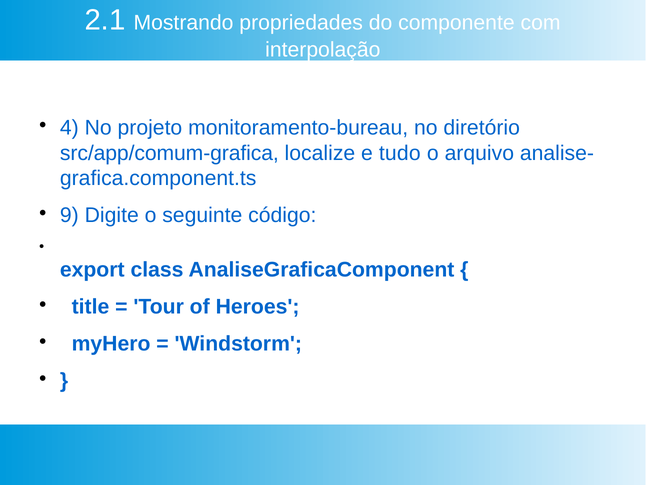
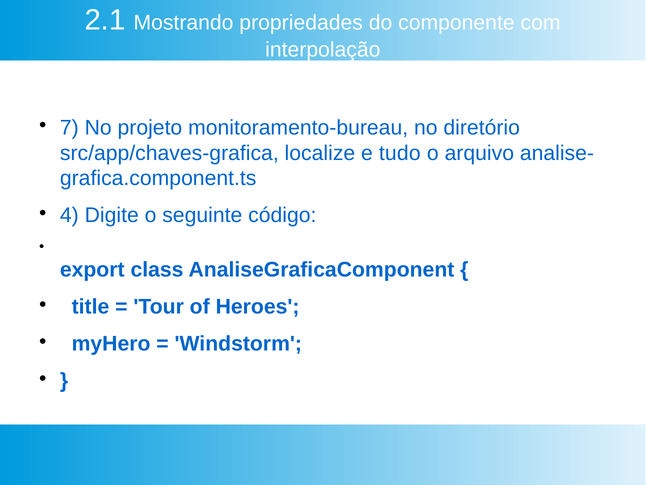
4: 4 -> 7 (69, 128)
src/app/comum-grafica: src/app/comum-grafica -> src/app/chaves-grafica (169, 153)
9: 9 -> 4 (69, 215)
